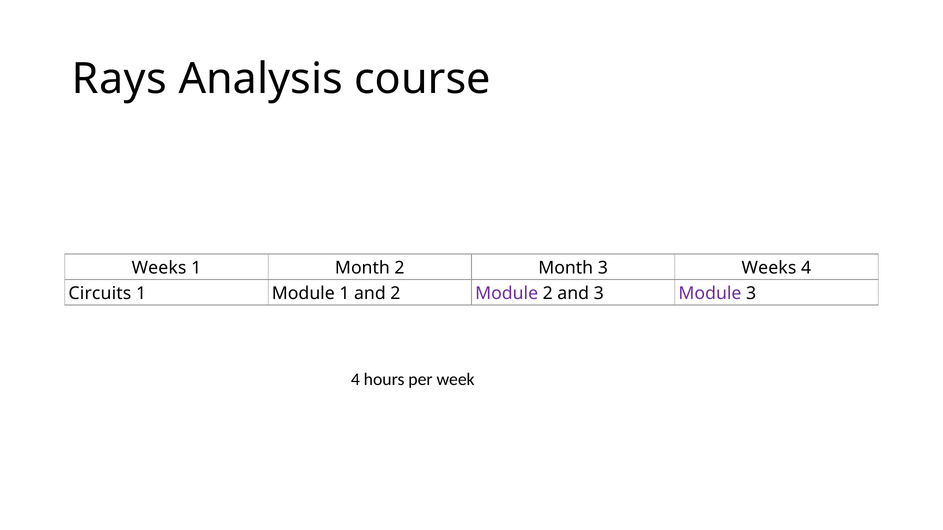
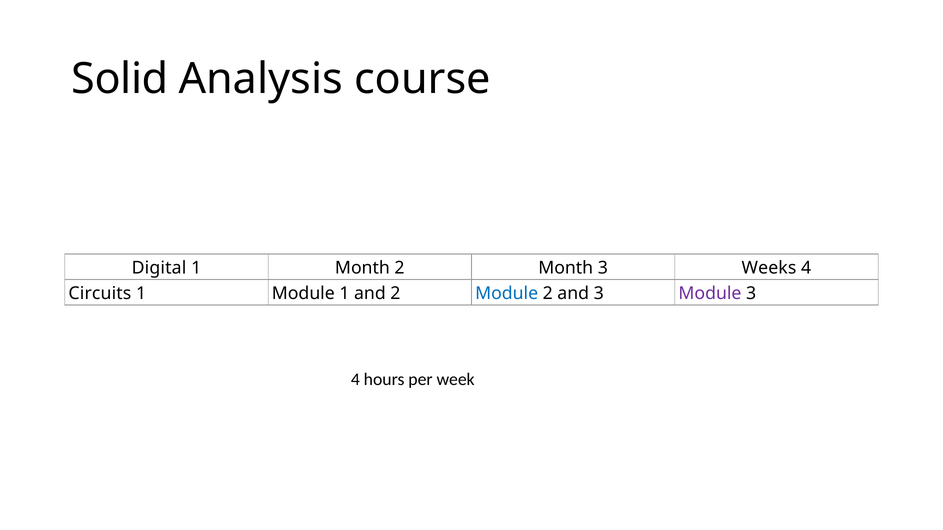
Rays: Rays -> Solid (120, 79)
Weeks: Weeks -> Digital (159, 268)
Module colour: purple -> blue (507, 293)
